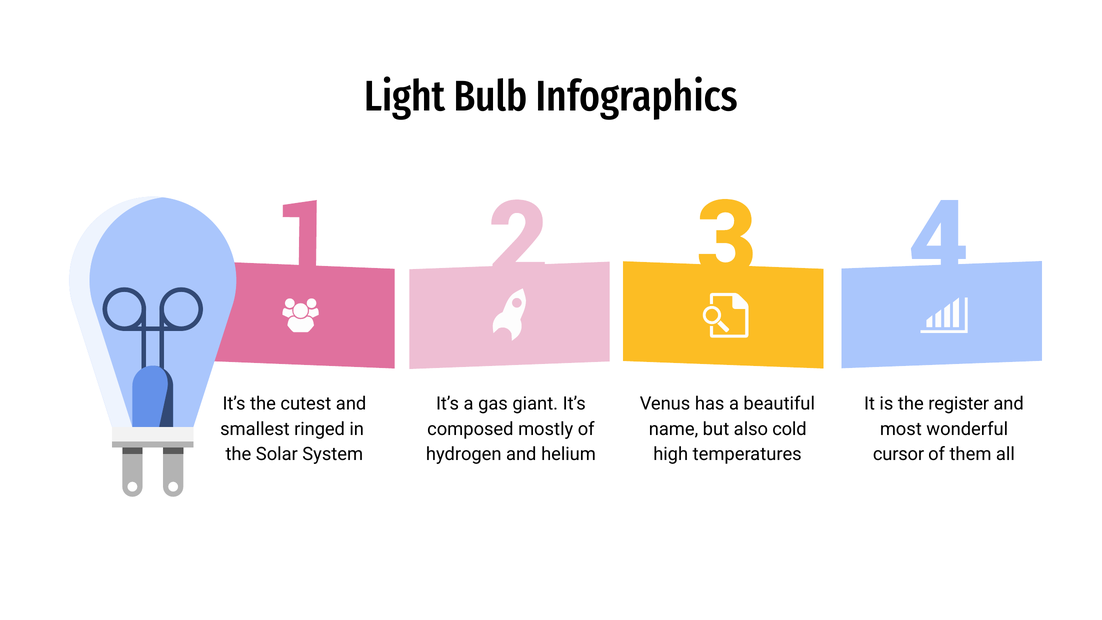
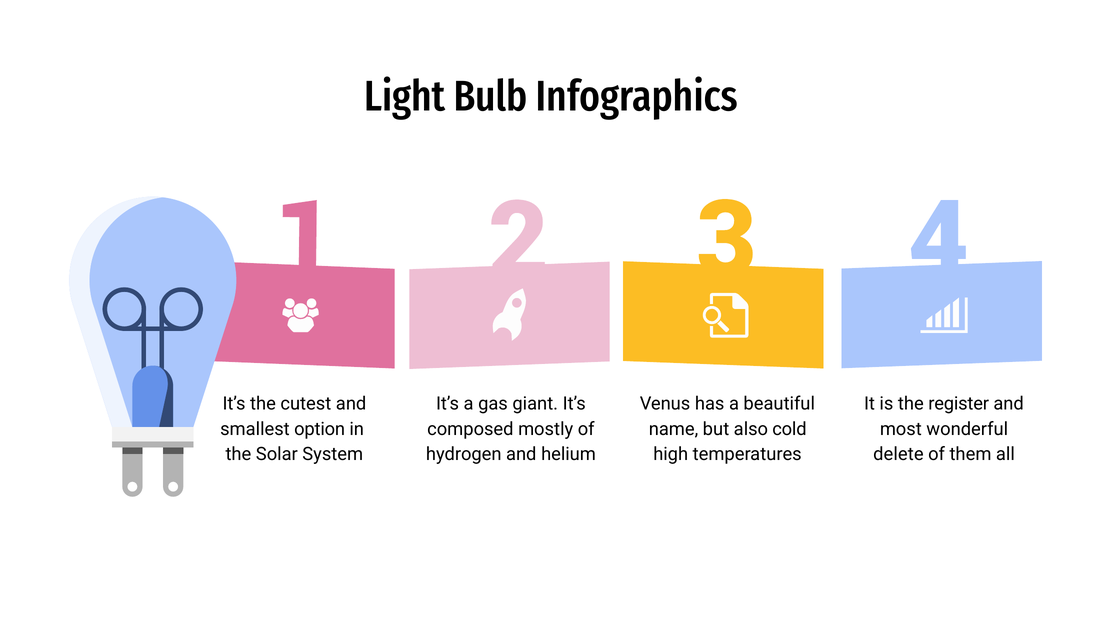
ringed: ringed -> option (320, 429)
cursor: cursor -> delete (898, 454)
